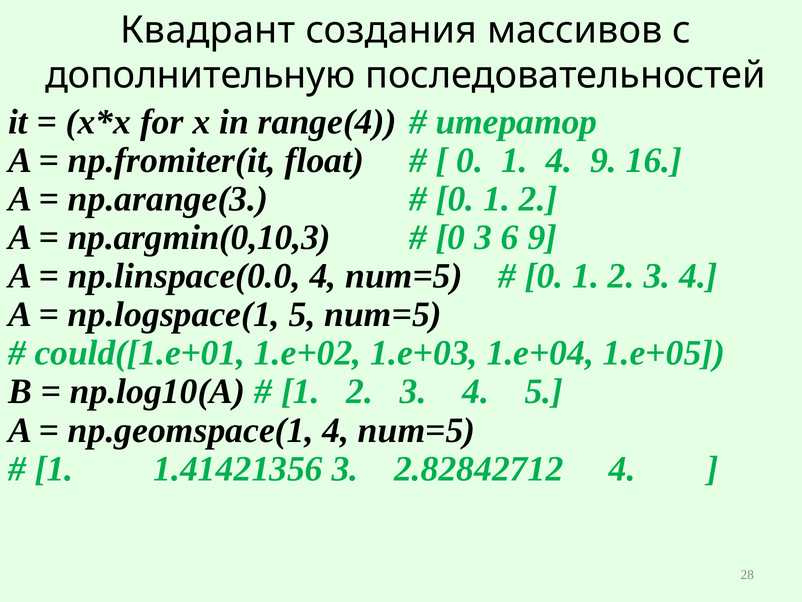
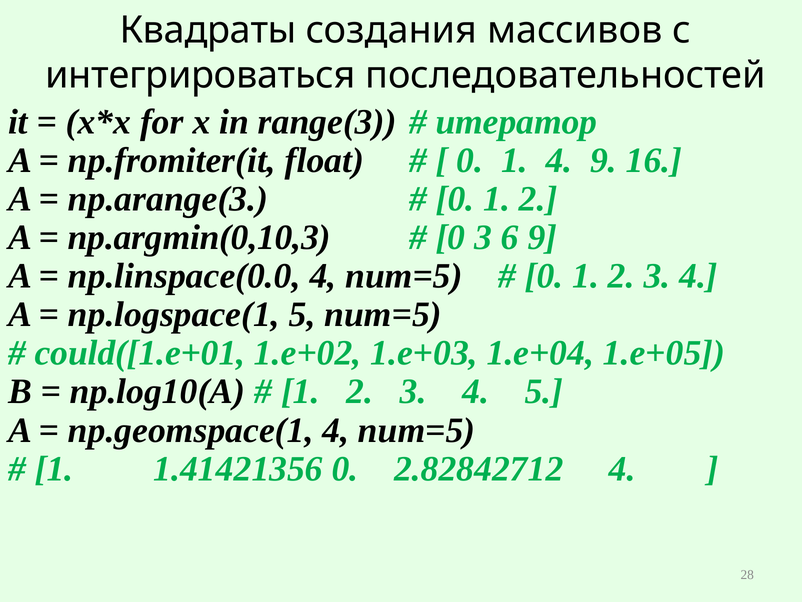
Квадрант: Квадрант -> Квадраты (208, 30)
дополнительную: дополнительную -> интегрироваться (200, 75)
range(4: range(4 -> range(3 (327, 122)
1.41421356 3: 3 -> 0 (345, 468)
